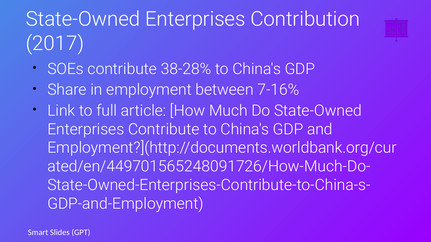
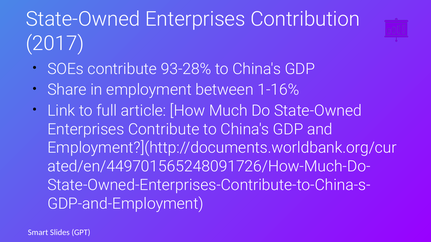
38-28%: 38-28% -> 93-28% (186, 69)
7-16%: 7-16% -> 1-16% (278, 90)
